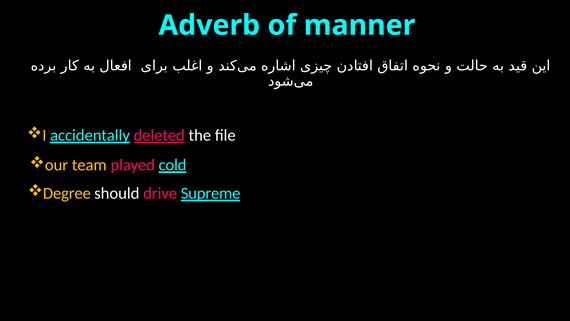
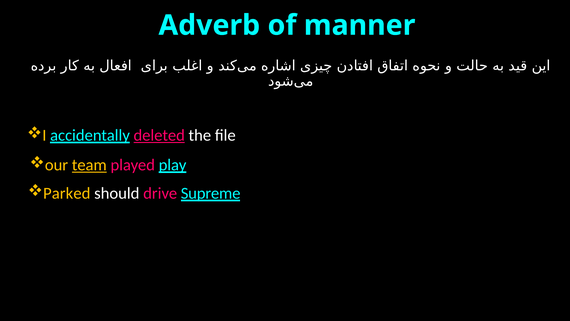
team underline: none -> present (89, 165)
cold: cold -> play (173, 165)
Degree: Degree -> Parked (67, 193)
